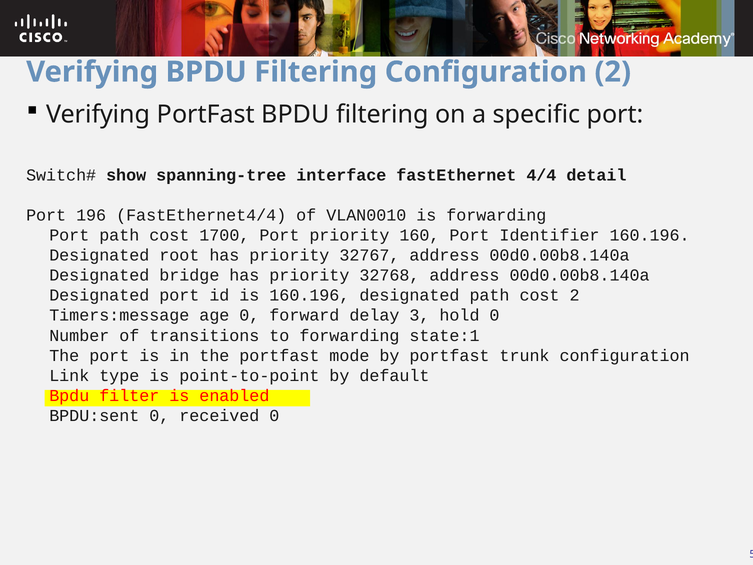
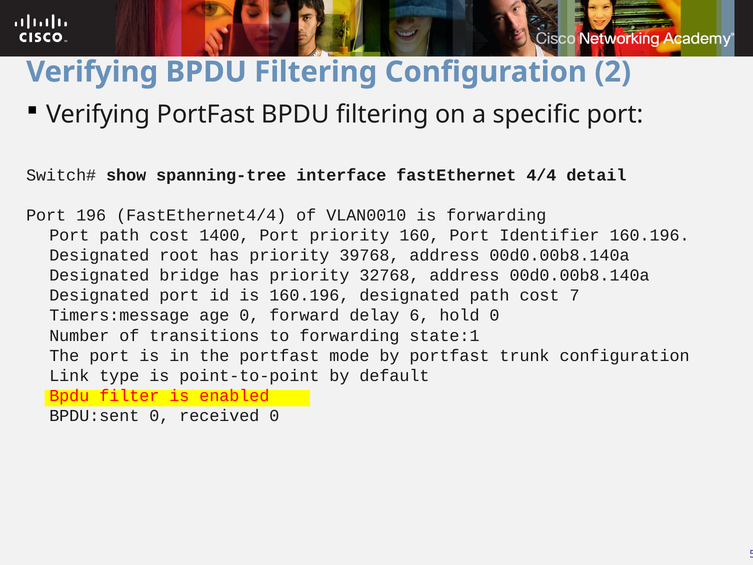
1700: 1700 -> 1400 (224, 235)
32767: 32767 -> 39768 (369, 255)
cost 2: 2 -> 7 (575, 295)
3: 3 -> 6 (419, 315)
